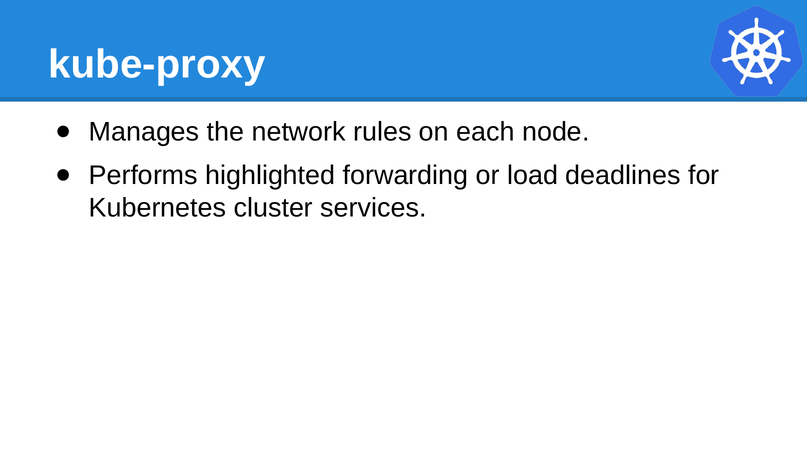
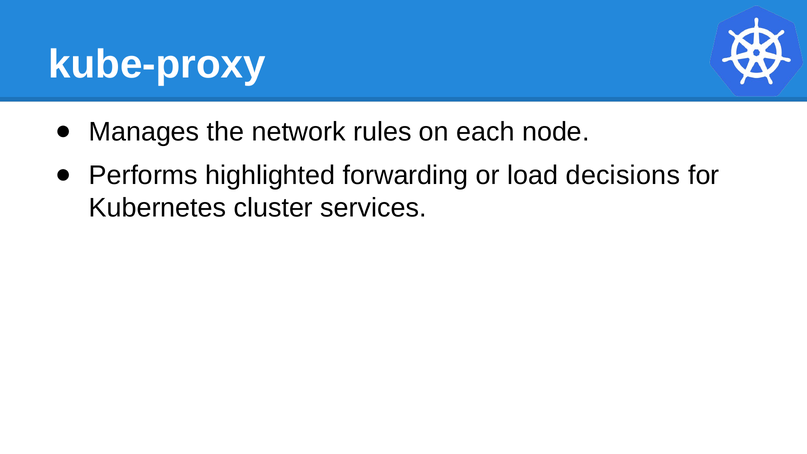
deadlines: deadlines -> decisions (623, 176)
